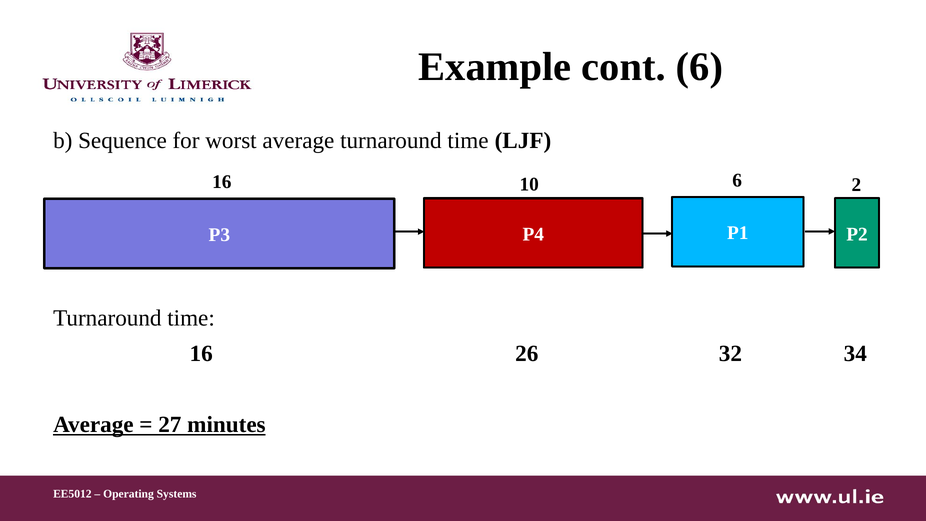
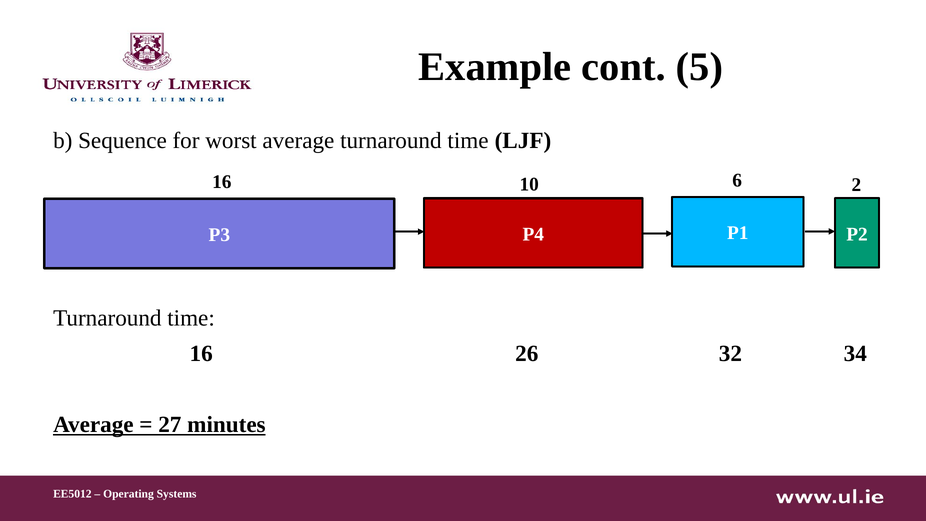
cont 6: 6 -> 5 (699, 67)
